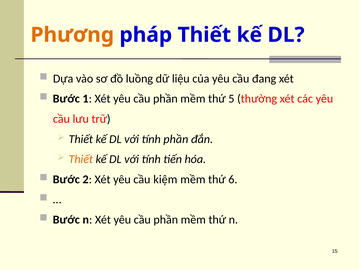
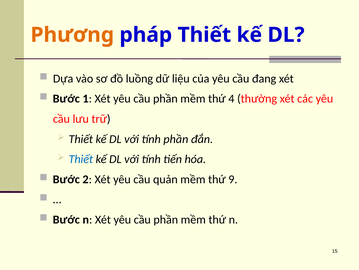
5: 5 -> 4 (231, 98)
Thiết colour: orange -> blue (81, 159)
kiệm: kiệm -> quản (165, 179)
6: 6 -> 9 (233, 179)
